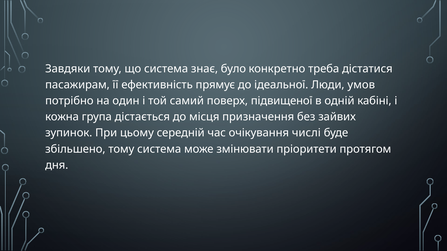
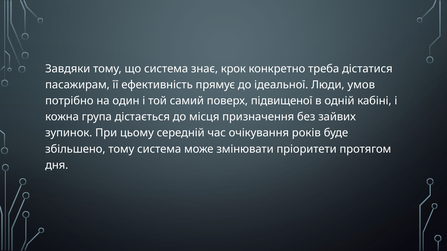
було: було -> крок (233, 69)
числі: числі -> років (306, 133)
